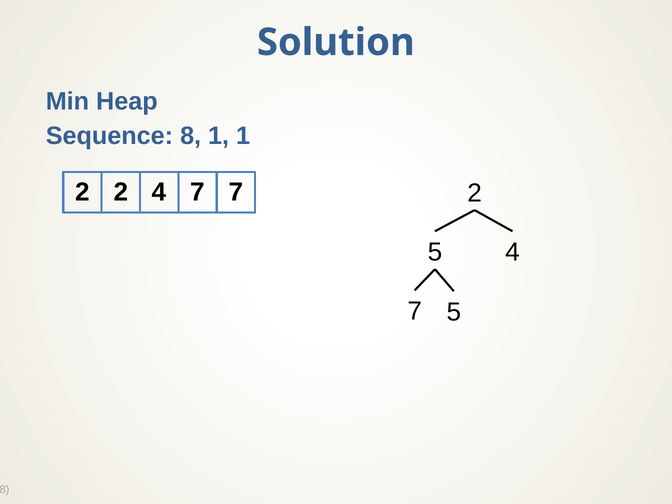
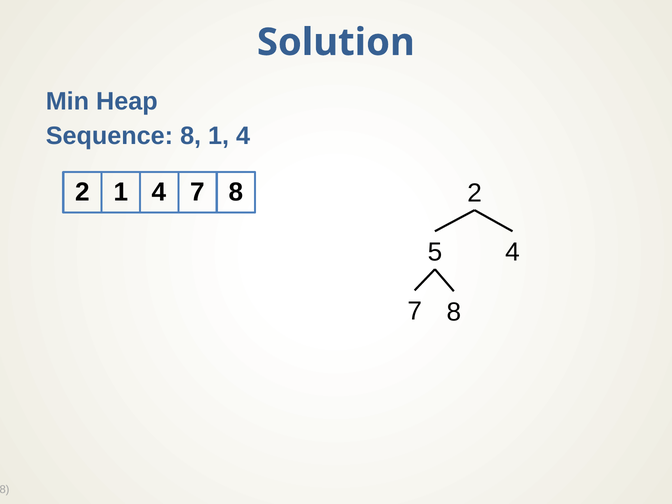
8 1 1: 1 -> 4 (243, 136)
2 2: 2 -> 1 (121, 192)
7: 7 -> 8 (236, 192)
5: 5 -> 8 (454, 312)
